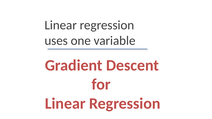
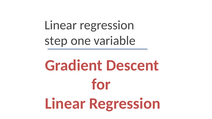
uses: uses -> step (56, 41)
